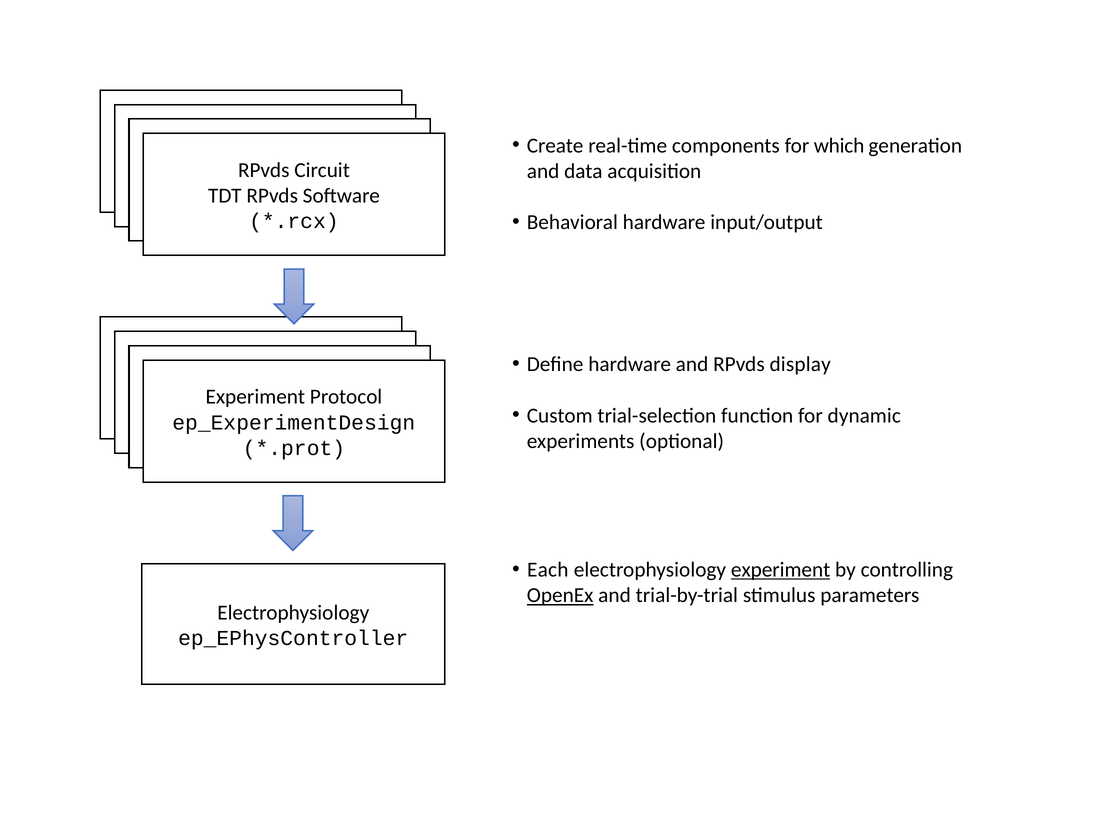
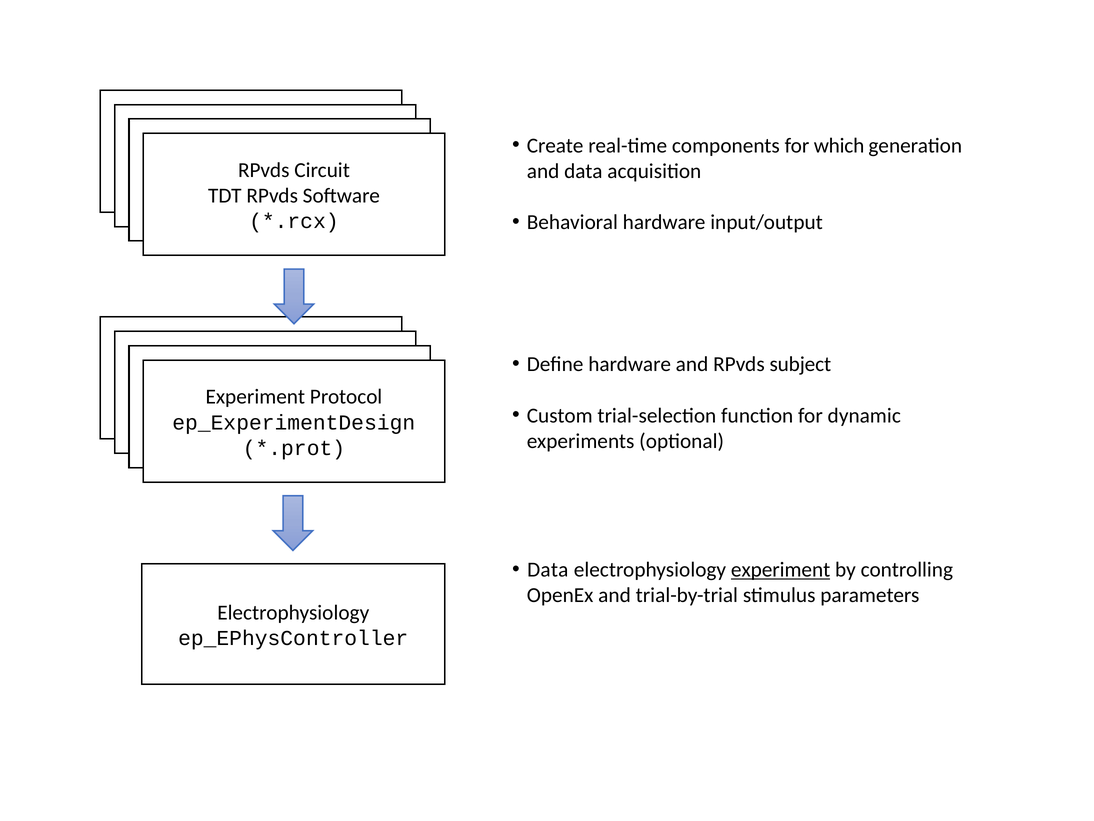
display: display -> subject (800, 364)
Each: Each -> Data (548, 570)
OpenEx underline: present -> none (560, 595)
